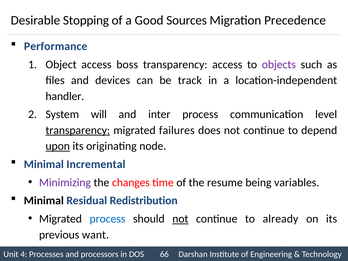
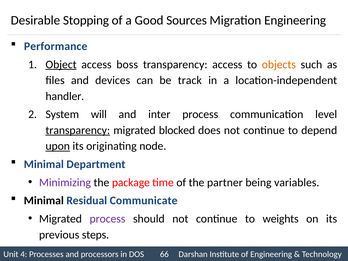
Migration Precedence: Precedence -> Engineering (295, 20)
Object underline: none -> present (61, 64)
objects colour: purple -> orange (279, 64)
failures: failures -> blocked (177, 130)
Incremental: Incremental -> Department (96, 164)
changes: changes -> package (131, 182)
resume: resume -> partner (225, 182)
Redistribution: Redistribution -> Communicate (144, 201)
process colour: blue -> purple (107, 219)
not underline: present -> none (180, 219)
already: already -> weights (281, 219)
want: want -> steps (95, 235)
